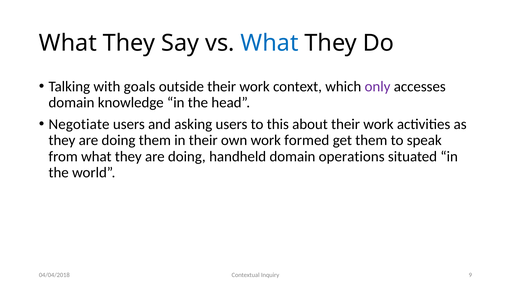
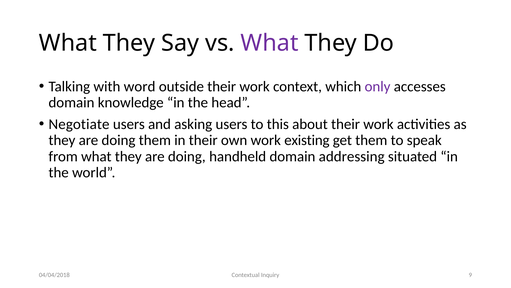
What colour: blue -> purple (270, 43)
goals: goals -> word (140, 86)
formed: formed -> existing (307, 140)
operations: operations -> addressing (352, 156)
